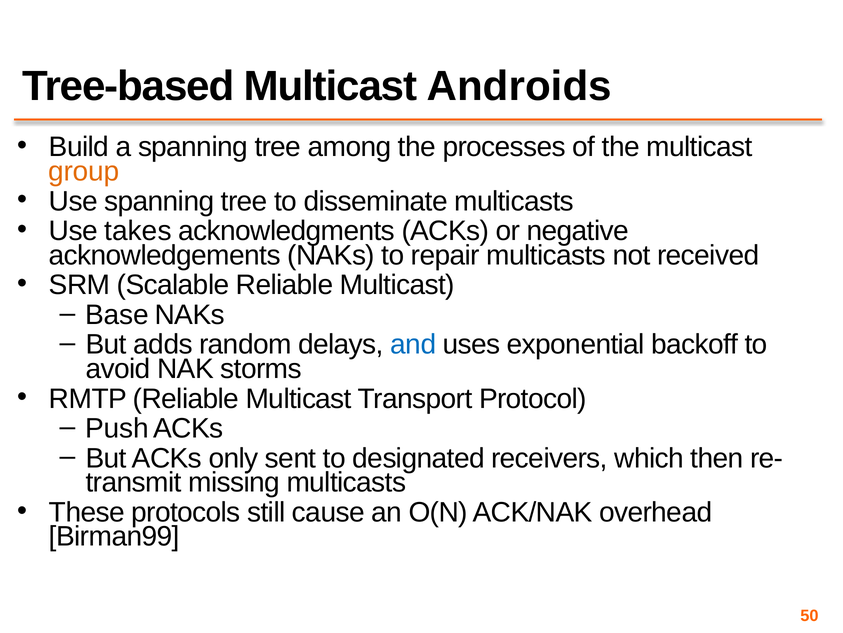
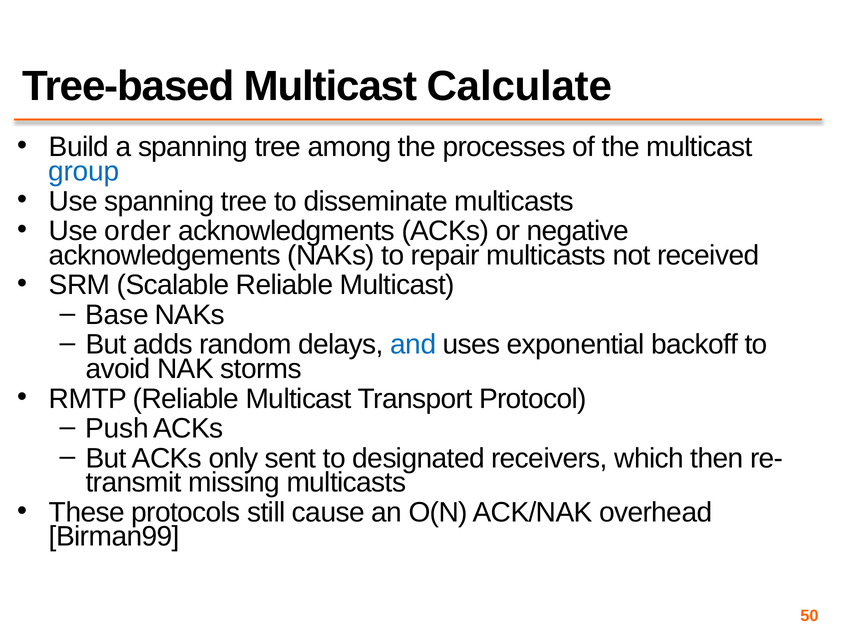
Androids: Androids -> Calculate (519, 86)
group colour: orange -> blue (84, 171)
takes: takes -> order (138, 231)
